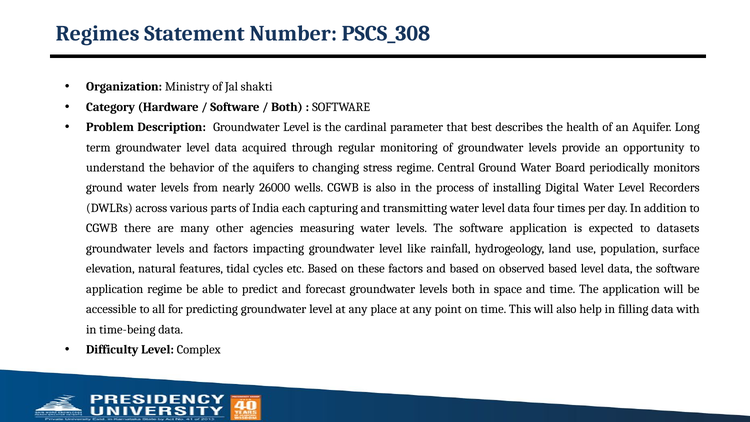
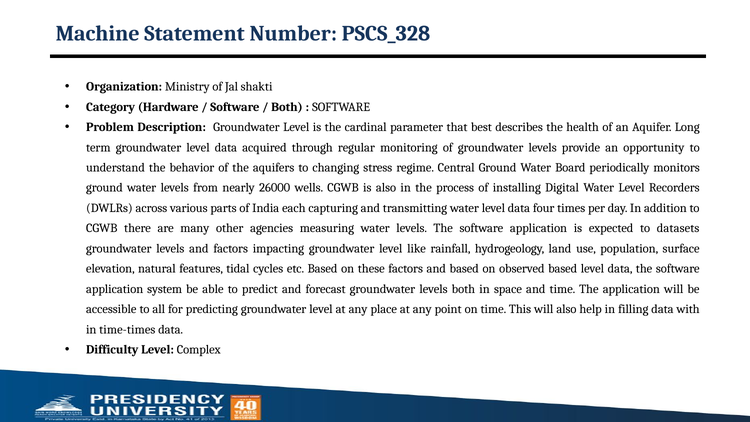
Regimes: Regimes -> Machine (98, 33)
PSCS_308: PSCS_308 -> PSCS_328 (386, 33)
application regime: regime -> system (165, 289)
time-being: time-being -> time-times (127, 329)
